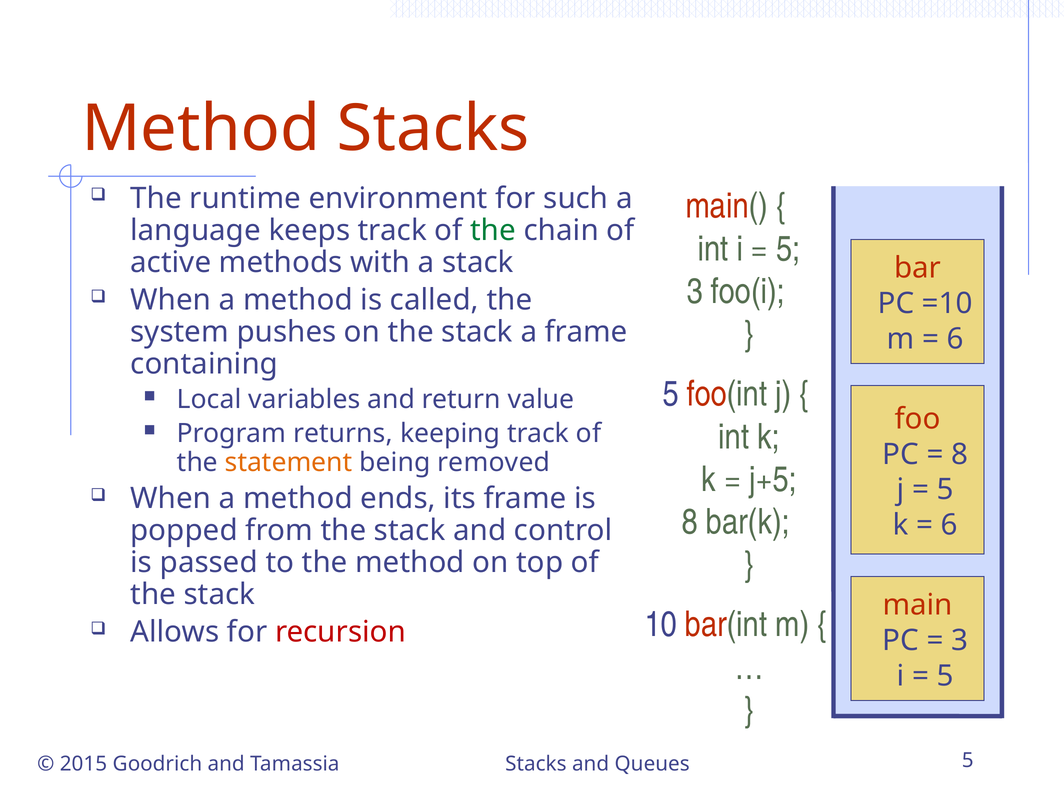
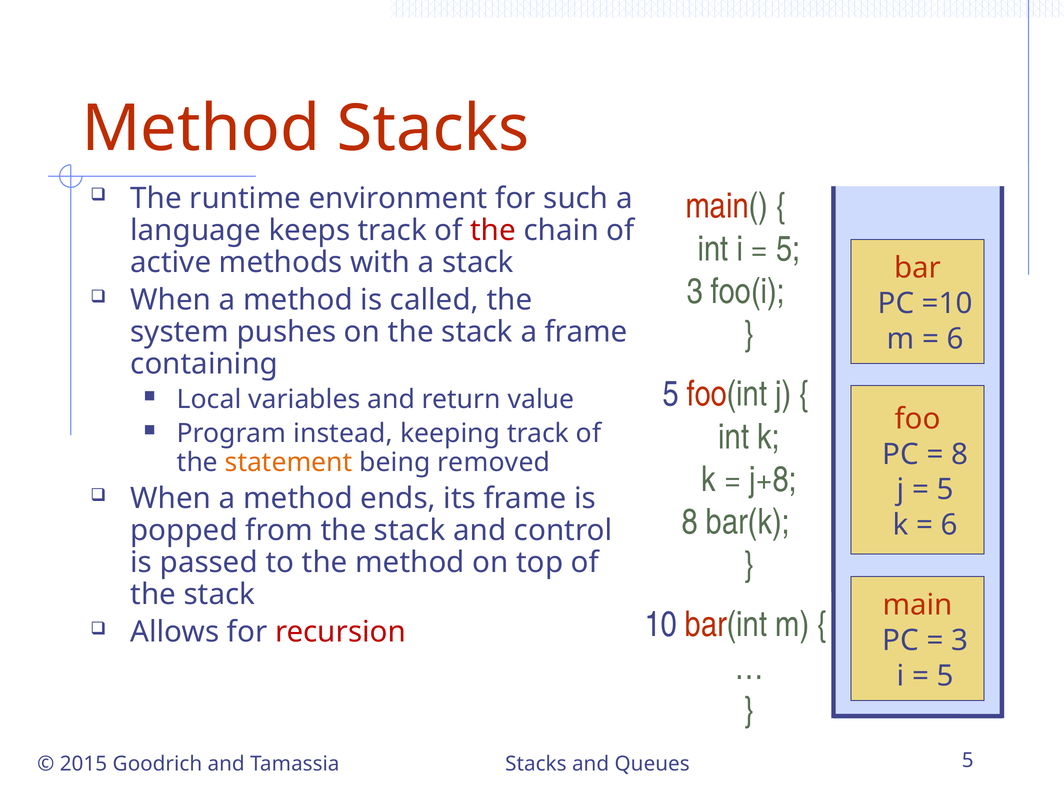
the colour: green -> red (493, 230)
returns: returns -> instead (343, 434)
j+5: j+5 -> j+8 (773, 479)
